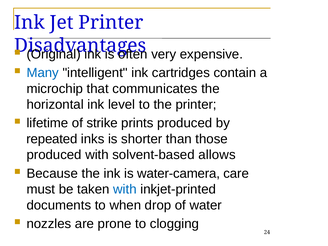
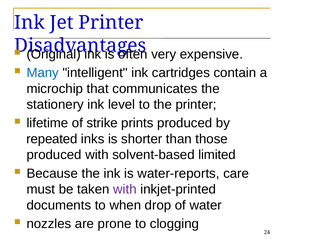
horizontal: horizontal -> stationery (55, 105)
allows: allows -> limited (217, 155)
water-camera: water-camera -> water-reports (178, 173)
with colour: blue -> purple (125, 189)
